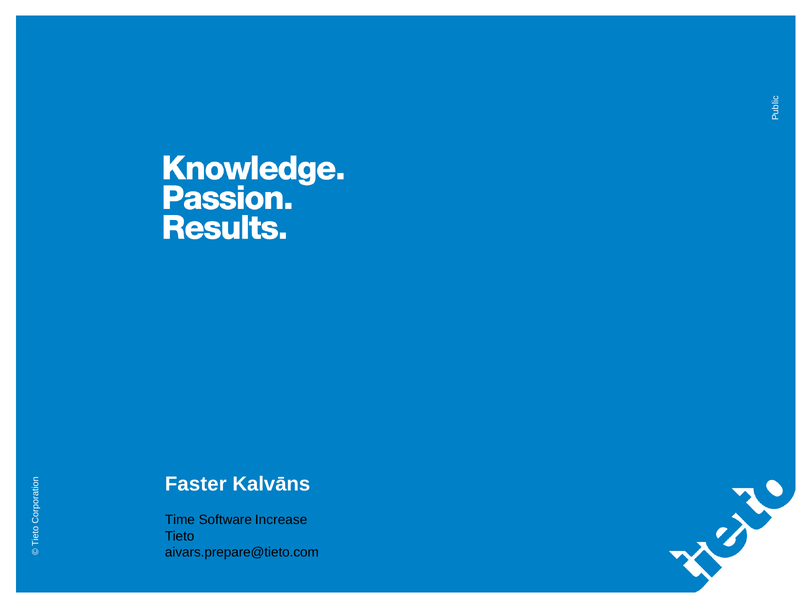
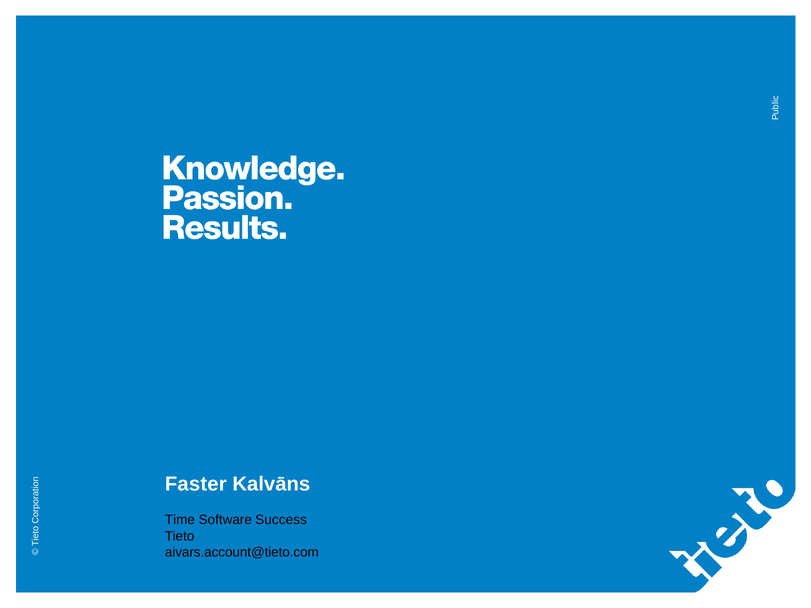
Increase: Increase -> Success (281, 520)
aivars.prepare@tieto.com: aivars.prepare@tieto.com -> aivars.account@tieto.com (242, 553)
